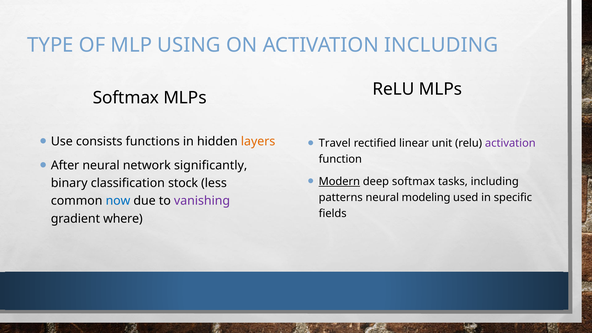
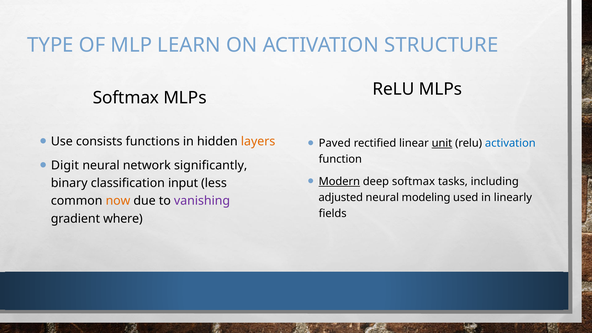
USING: USING -> LEARN (189, 45)
ACTIVATION INCLUDING: INCLUDING -> STRUCTURE (441, 45)
Travel: Travel -> Paved (335, 143)
unit underline: none -> present (442, 143)
activation colour: purple -> blue (510, 143)
After: After -> Digit (65, 165)
stock: stock -> input (183, 183)
patterns: patterns -> adjusted (341, 197)
specific: specific -> linearly (513, 197)
now colour: blue -> orange (118, 201)
